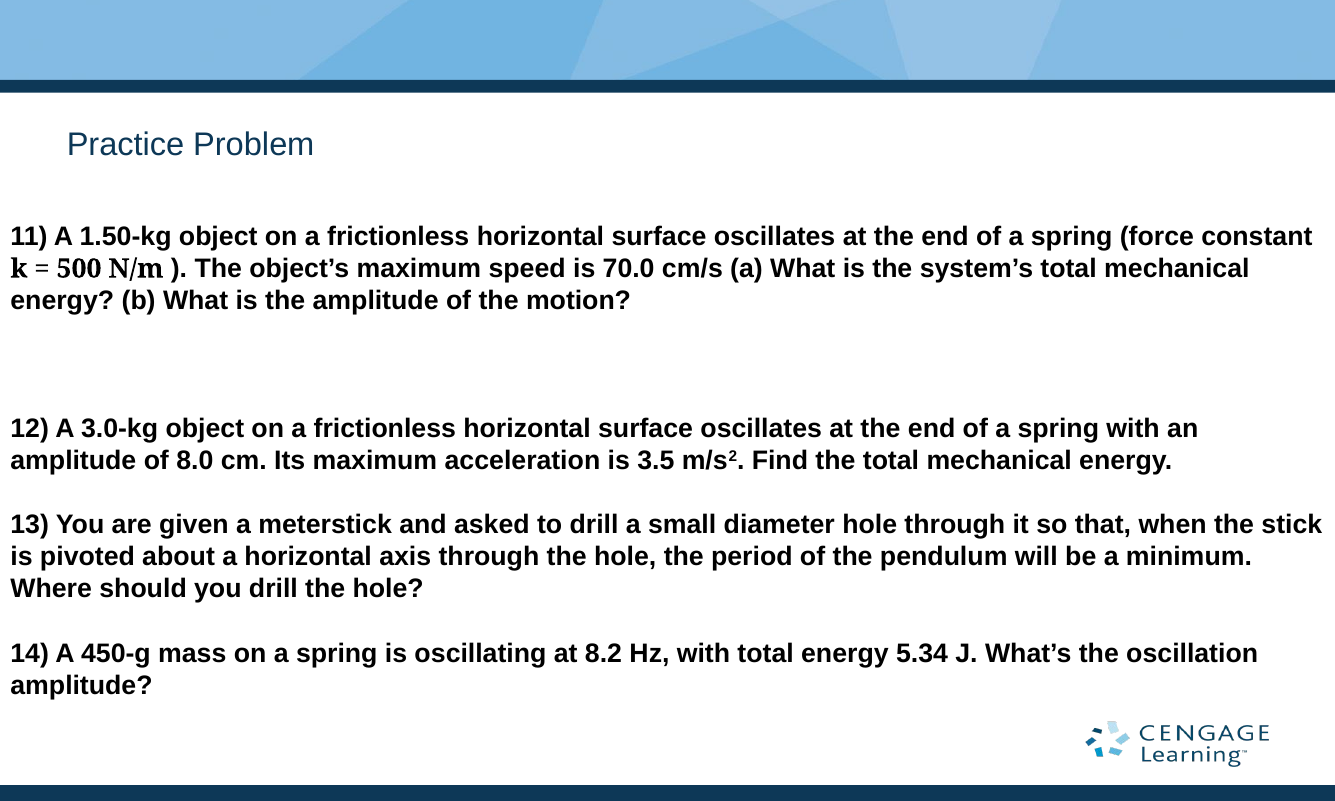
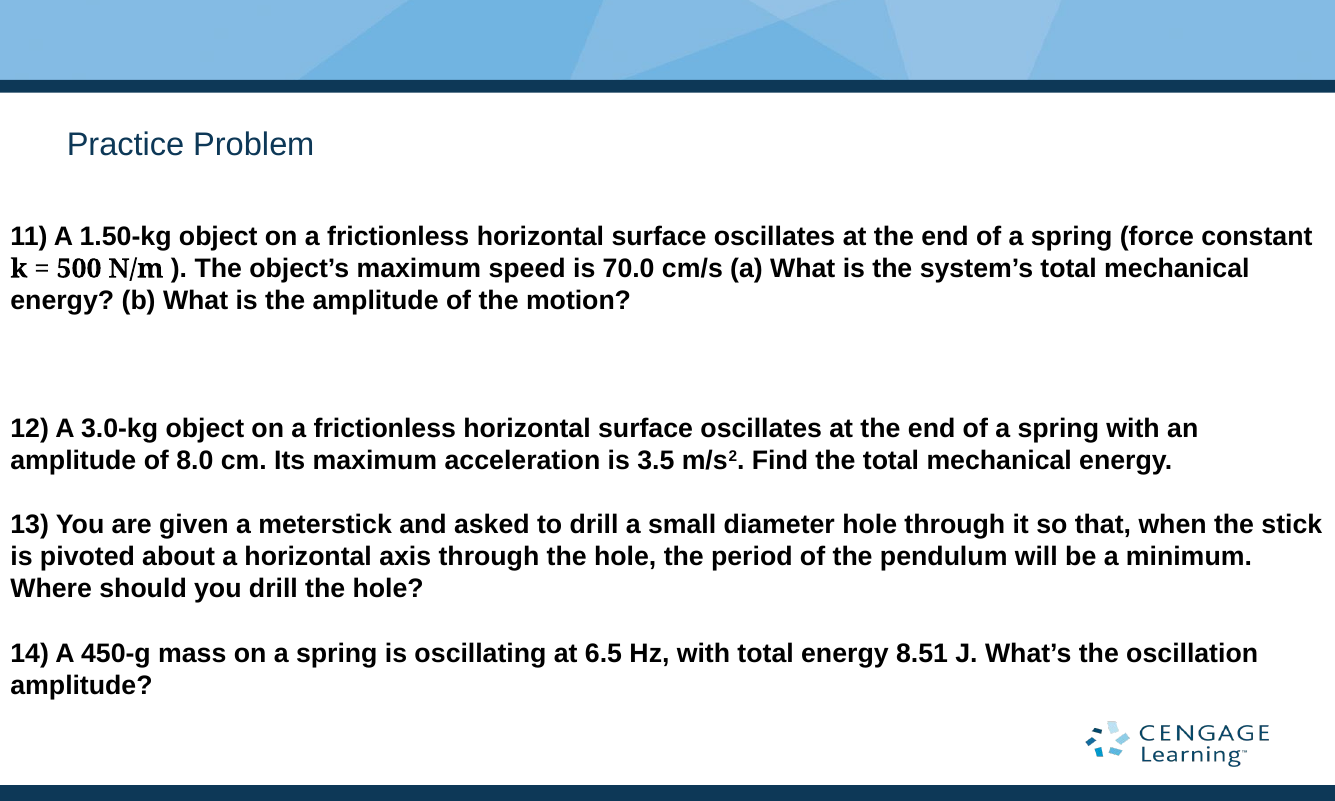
8.2: 8.2 -> 6.5 (603, 653)
5.34: 5.34 -> 8.51 (922, 653)
